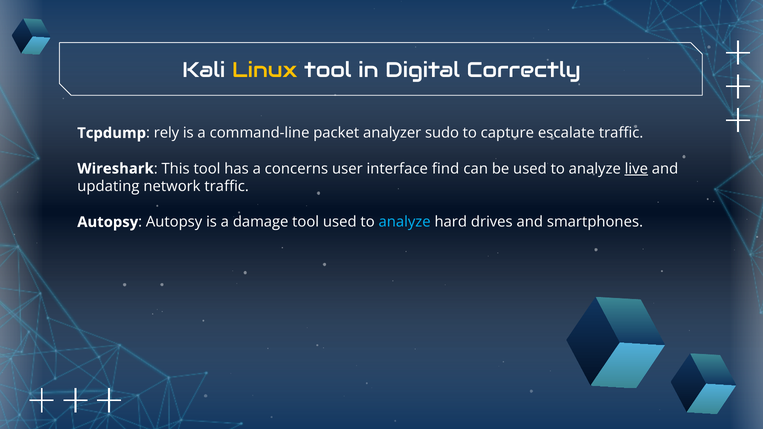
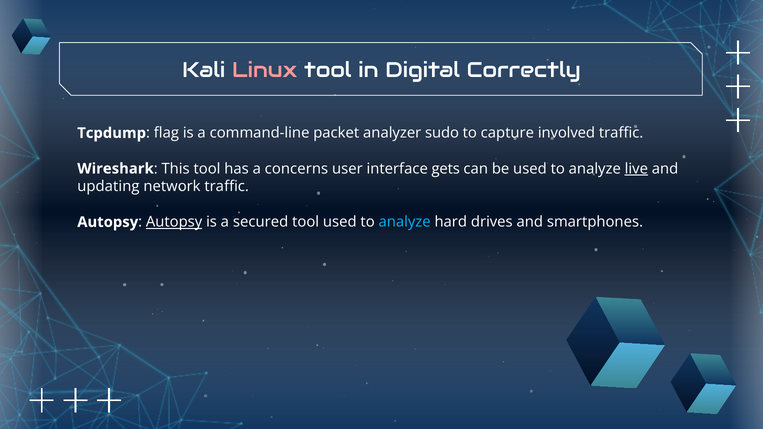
Linux colour: yellow -> pink (265, 70)
rely: rely -> flag (166, 133)
escalate: escalate -> involved (566, 133)
find: find -> gets (446, 169)
Autopsy underline: none -> present (174, 222)
damage: damage -> secured (261, 222)
